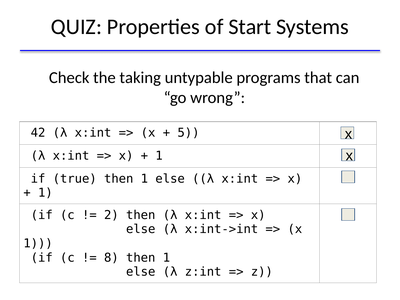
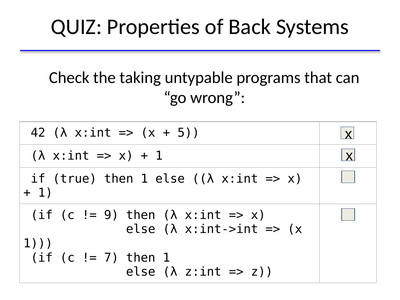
Start: Start -> Back (250, 27)
2: 2 -> 9 (111, 215)
8: 8 -> 7 (111, 258)
